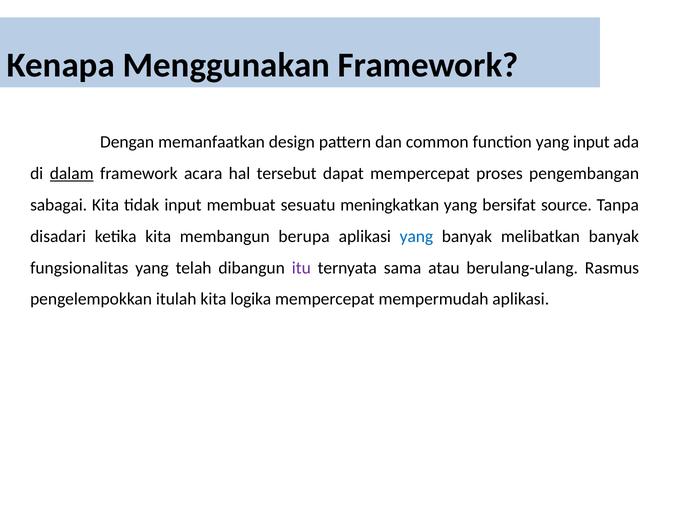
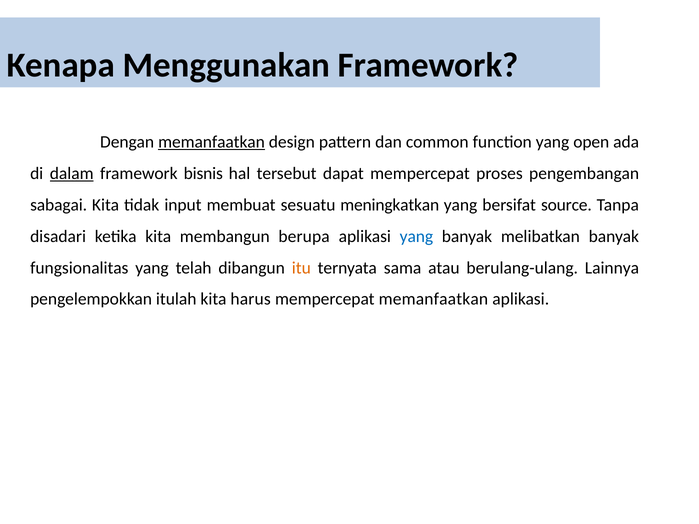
memanfaatkan underline: none -> present (211, 142)
yang input: input -> open (591, 142)
acara: acara -> bisnis (203, 174)
itu colour: purple -> orange (301, 268)
Rasmus: Rasmus -> Lainnya (612, 268)
logika: logika -> harus (251, 299)
mempercepat mempermudah: mempermudah -> memanfaatkan (433, 299)
